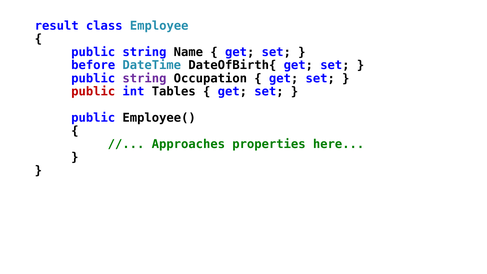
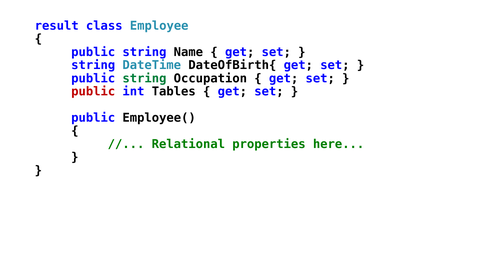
before: before -> string (93, 65)
string colour: purple -> green (144, 78)
Approaches: Approaches -> Relational (188, 144)
